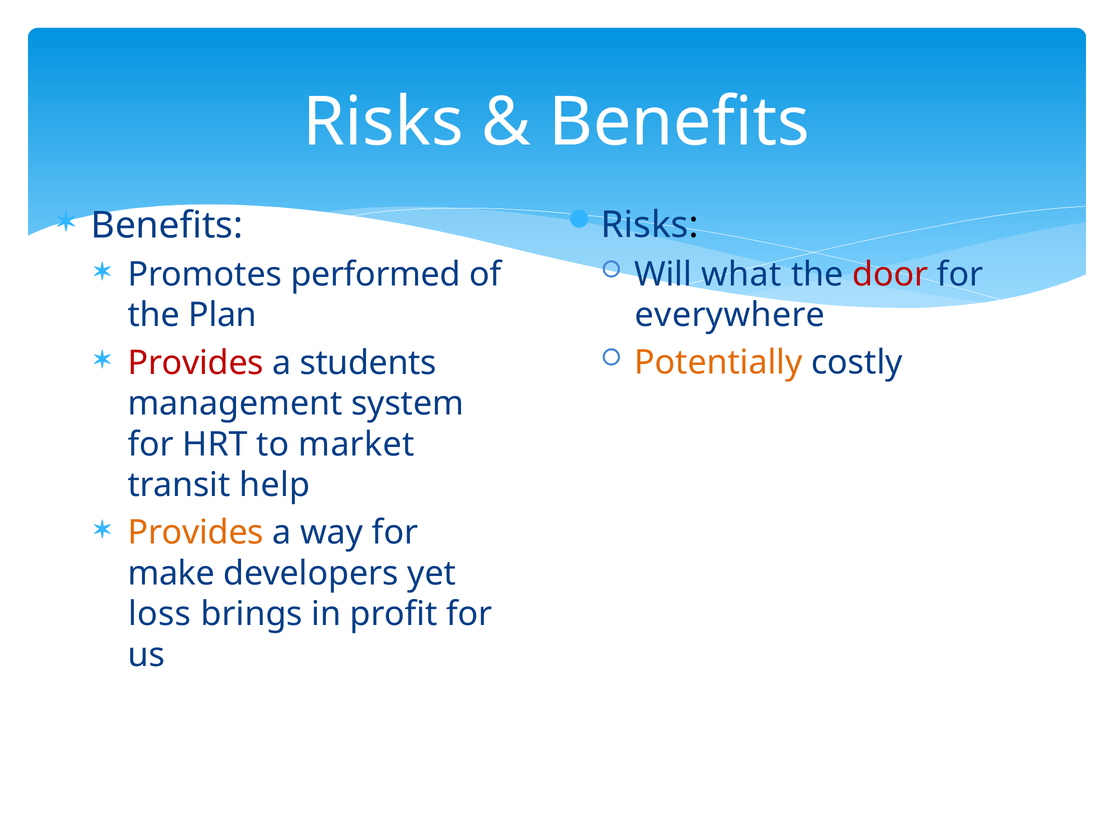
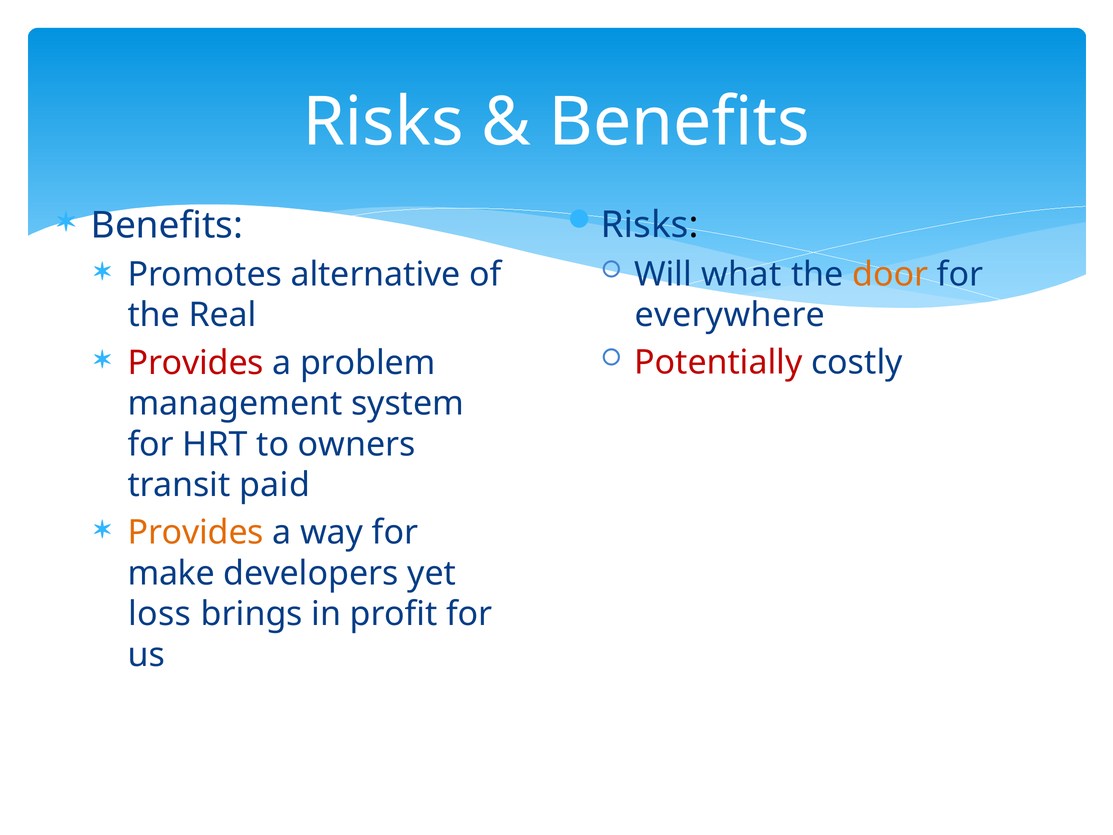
performed: performed -> alternative (376, 274)
door colour: red -> orange (890, 274)
Plan: Plan -> Real (223, 315)
students: students -> problem (368, 363)
Potentially colour: orange -> red (718, 363)
market: market -> owners (357, 444)
help: help -> paid (275, 485)
